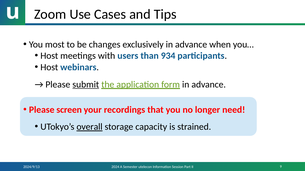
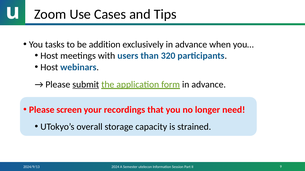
most: most -> tasks (55, 45)
changes: changes -> addition (105, 45)
934: 934 -> 320 (168, 56)
overall underline: present -> none (90, 127)
